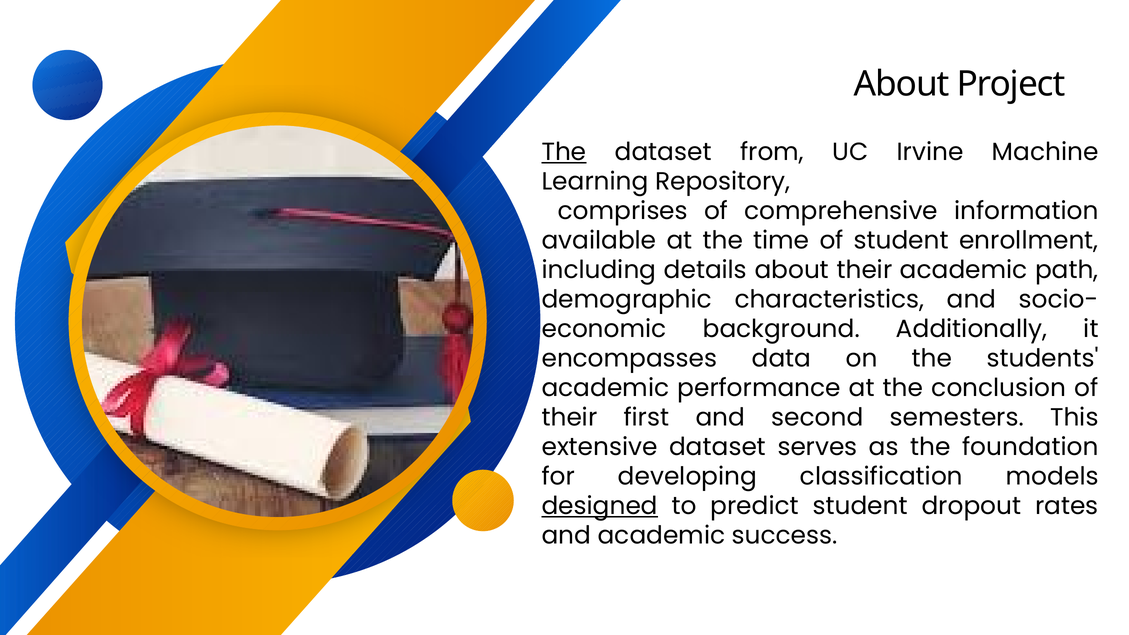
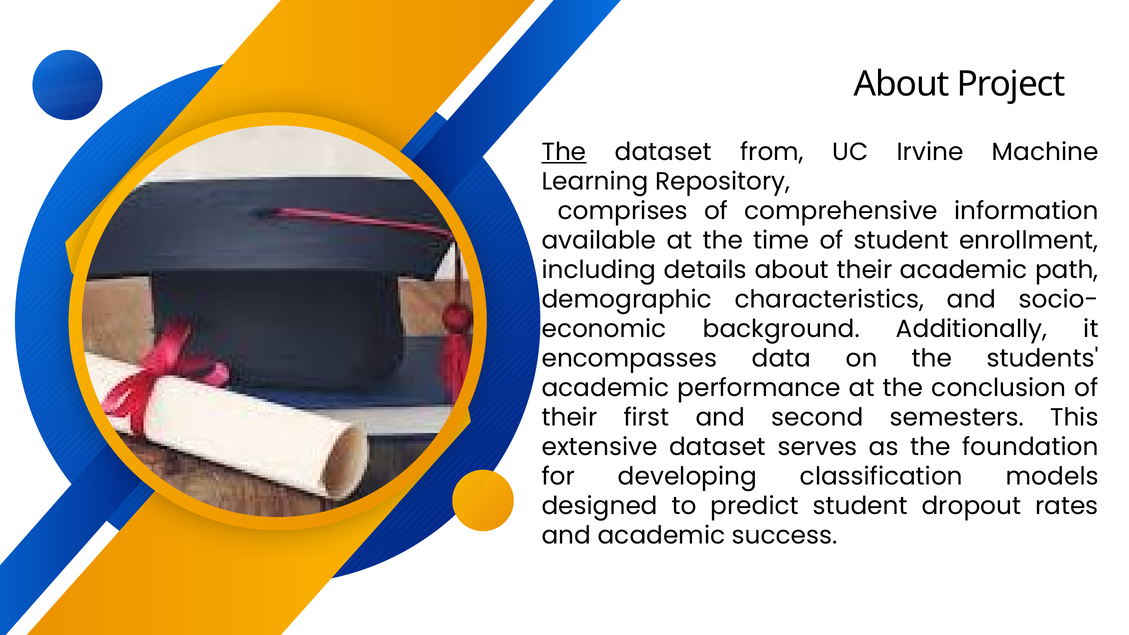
designed underline: present -> none (600, 506)
